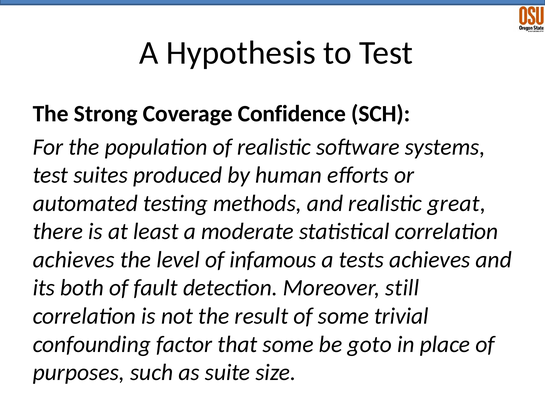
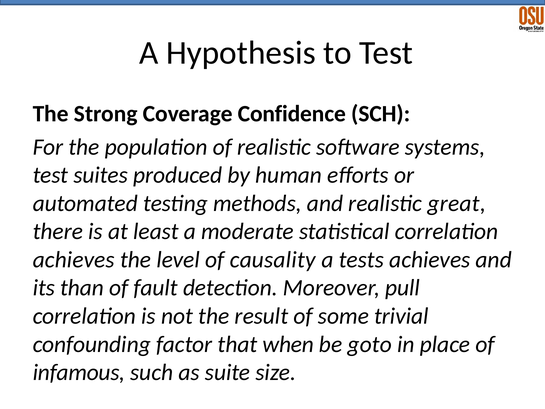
infamous: infamous -> causality (273, 260)
both: both -> than (82, 288)
still: still -> pull (402, 288)
that some: some -> when (288, 344)
purposes: purposes -> infamous (79, 372)
